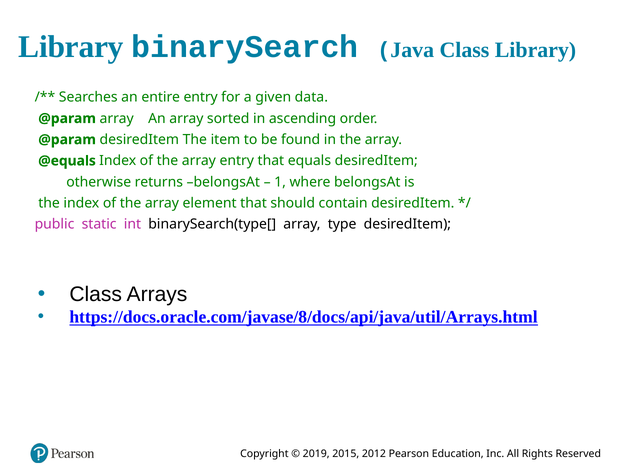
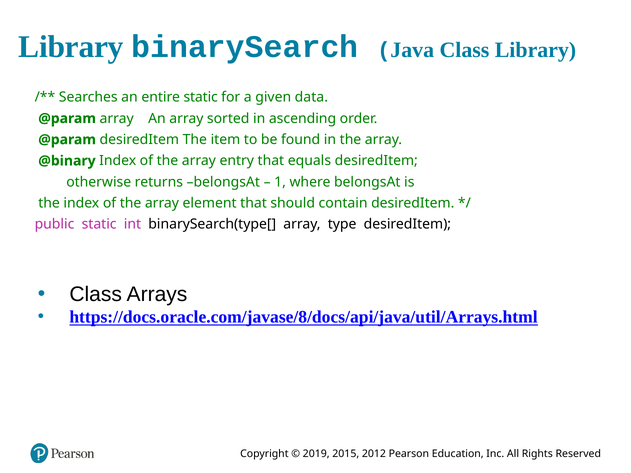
entire entry: entry -> static (201, 97)
@equals: @equals -> @binary (67, 161)
